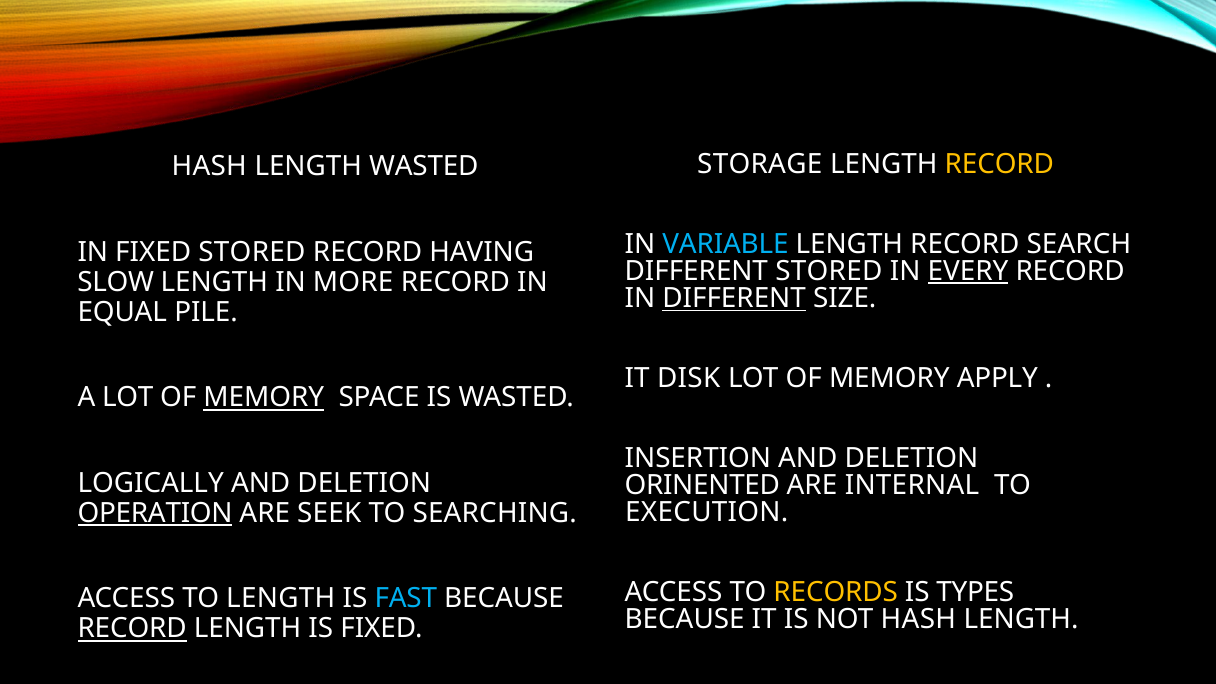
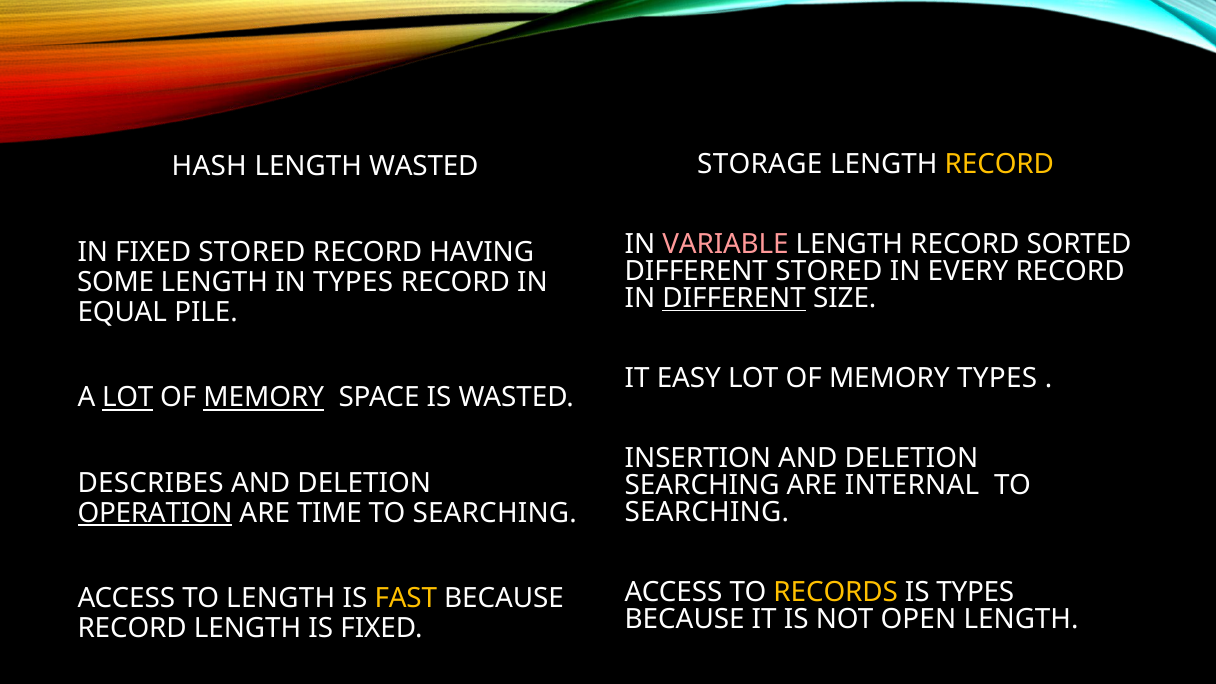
VARIABLE colour: light blue -> pink (725, 244)
SEARCH: SEARCH -> SORTED (1079, 244)
EVERY underline: present -> none (968, 271)
SLOW: SLOW -> SOME (116, 282)
IN MORE: MORE -> TYPES (353, 282)
DISK: DISK -> EASY (689, 378)
MEMORY APPLY: APPLY -> TYPES (997, 378)
LOT underline: none -> present (128, 398)
LOGICALLY: LOGICALLY -> DESCRIBES (151, 483)
ORINENTED: ORINENTED -> SEARCHING (702, 485)
EXECUTION: EXECUTION -> SEARCHING (707, 512)
SEEK: SEEK -> TIME (329, 513)
FAST colour: light blue -> yellow (406, 599)
NOT HASH: HASH -> OPEN (918, 619)
RECORD underline: present -> none (132, 629)
